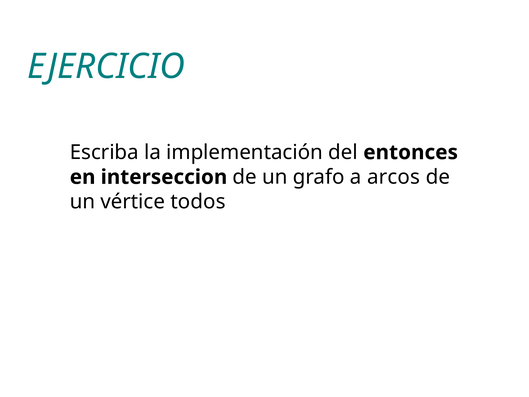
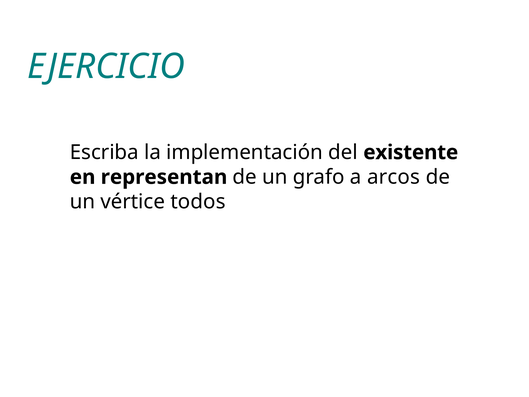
entonces: entonces -> existente (411, 152)
interseccion: interseccion -> representan (164, 177)
